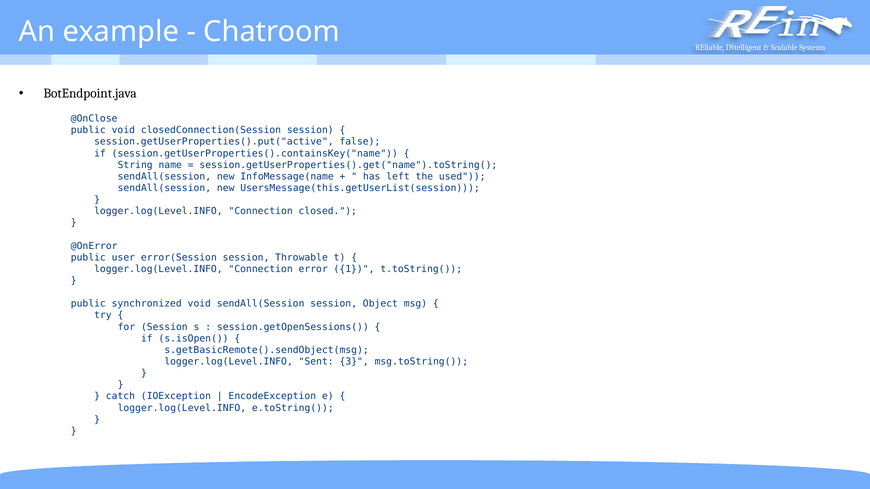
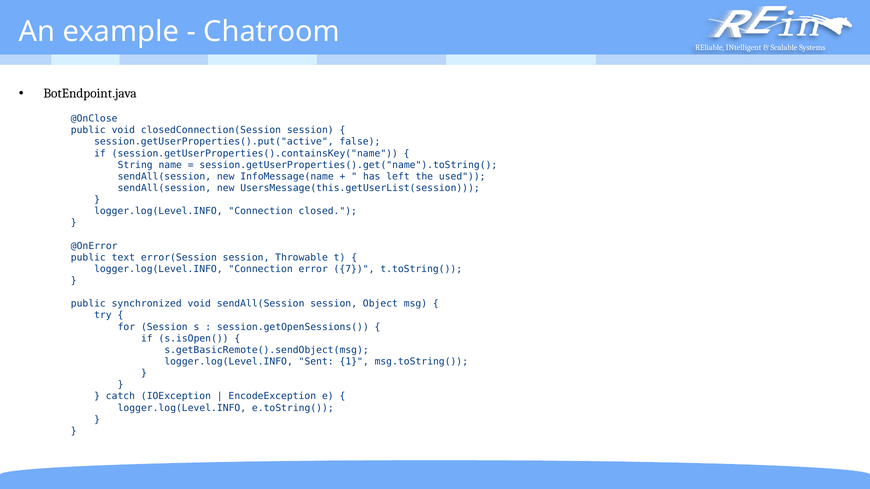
user: user -> text (123, 258)
1: 1 -> 7 (354, 269)
3: 3 -> 1 (354, 362)
